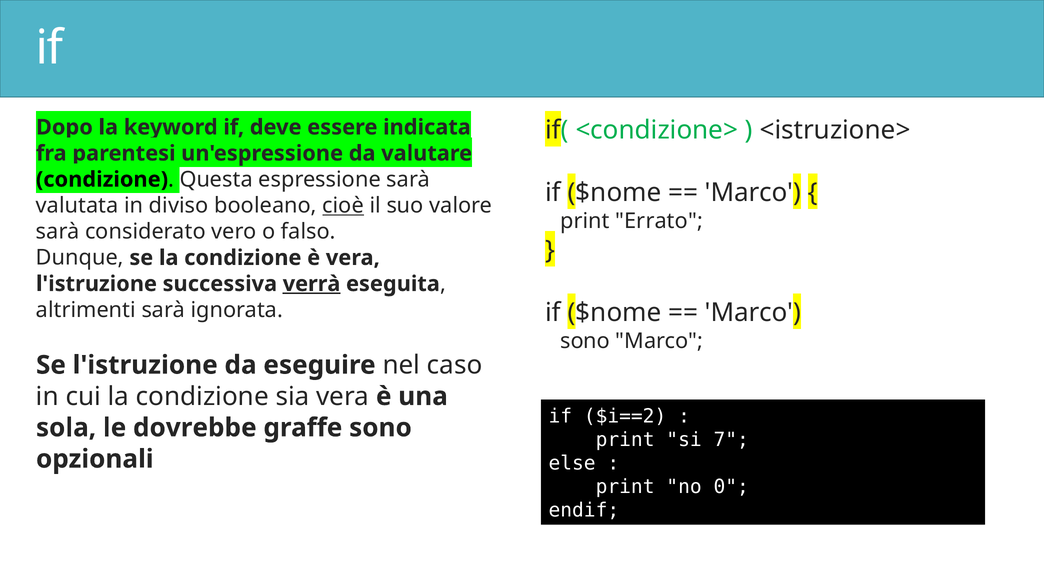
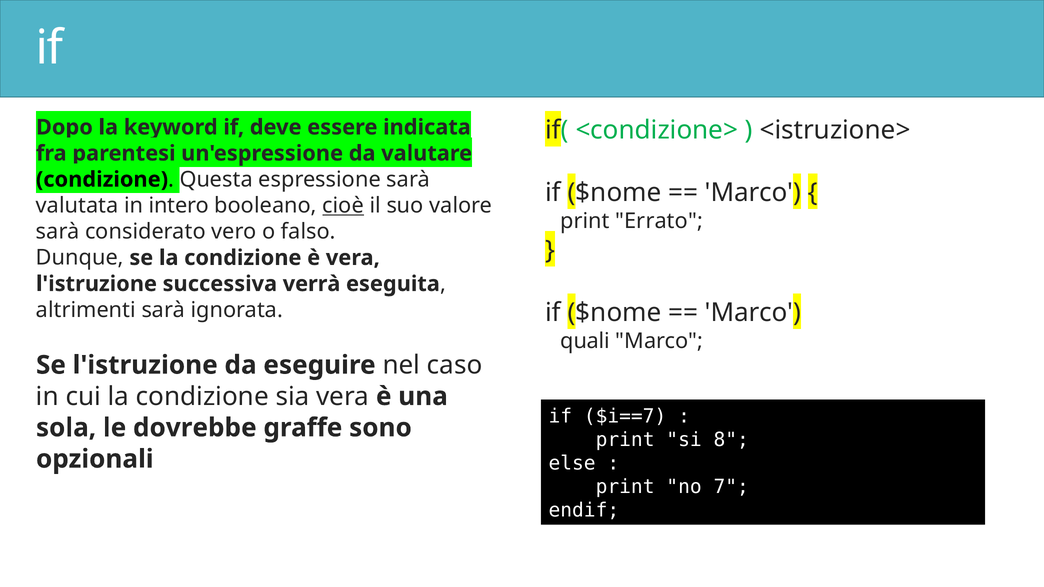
diviso: diviso -> intero (179, 206)
verrà underline: present -> none (312, 284)
sono: sono -> quali (585, 341)
$i==2: $i==2 -> $i==7 (625, 417)
7: 7 -> 8 (731, 440)
0: 0 -> 7 (731, 487)
